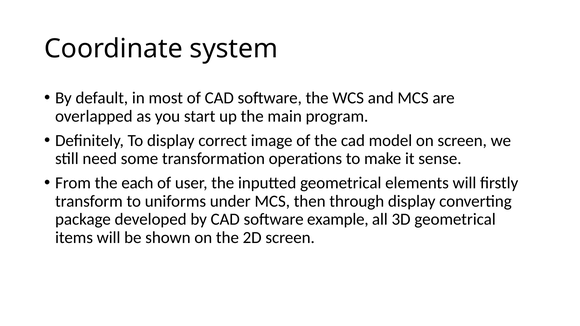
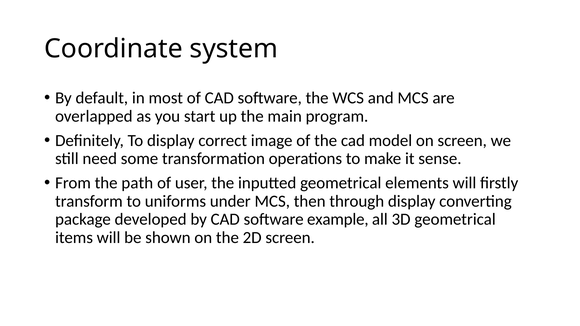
each: each -> path (137, 183)
